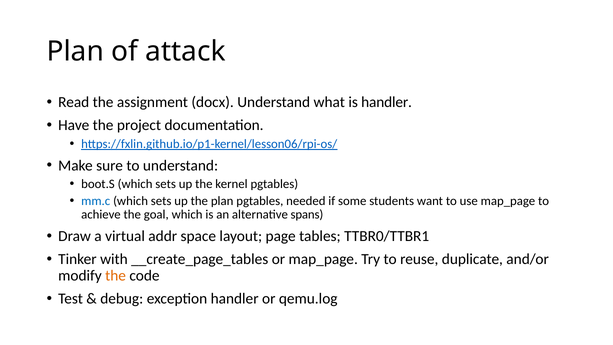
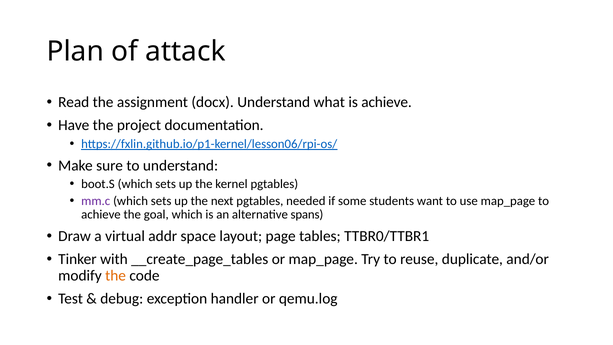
is handler: handler -> achieve (387, 102)
mm.c colour: blue -> purple (96, 201)
the plan: plan -> next (222, 201)
